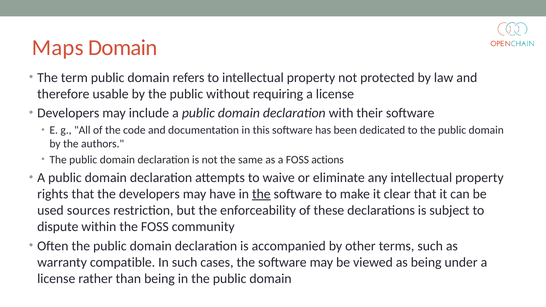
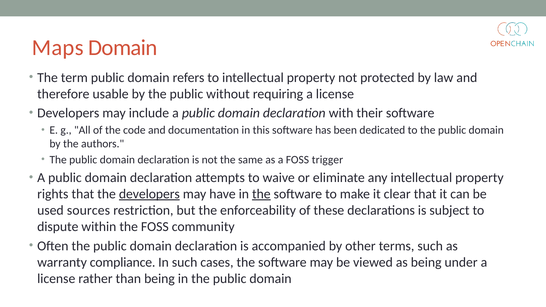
actions: actions -> trigger (327, 160)
developers underline: none -> present (149, 194)
compatible: compatible -> compliance (123, 262)
